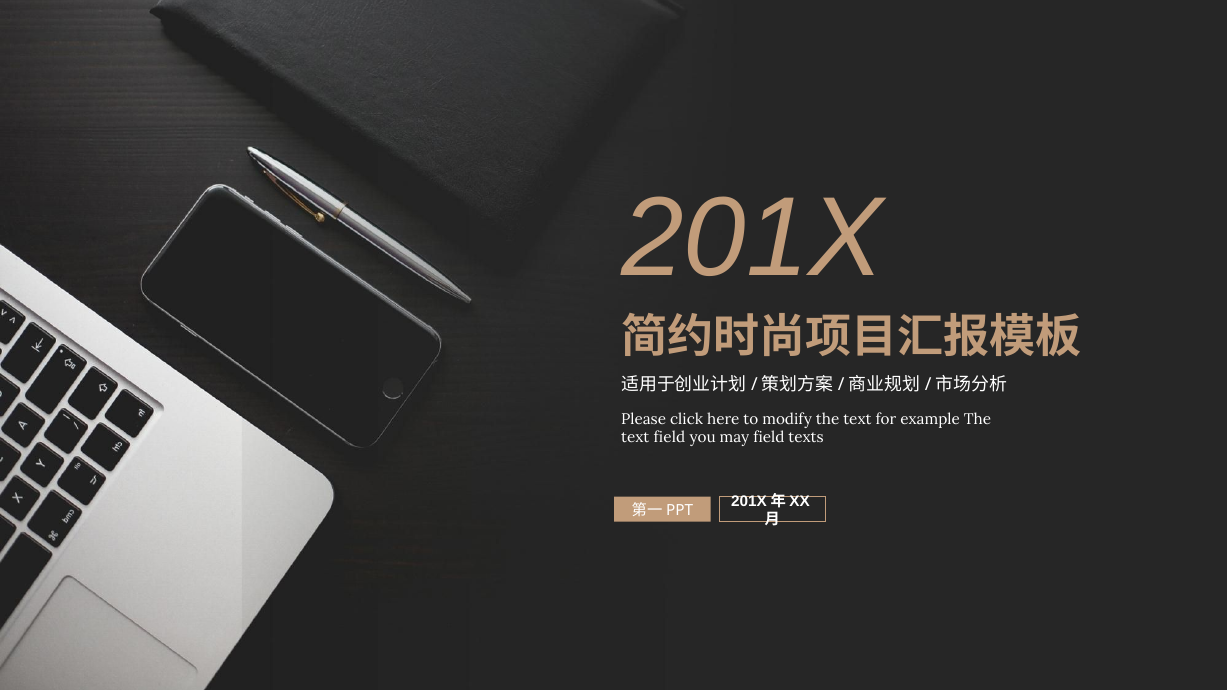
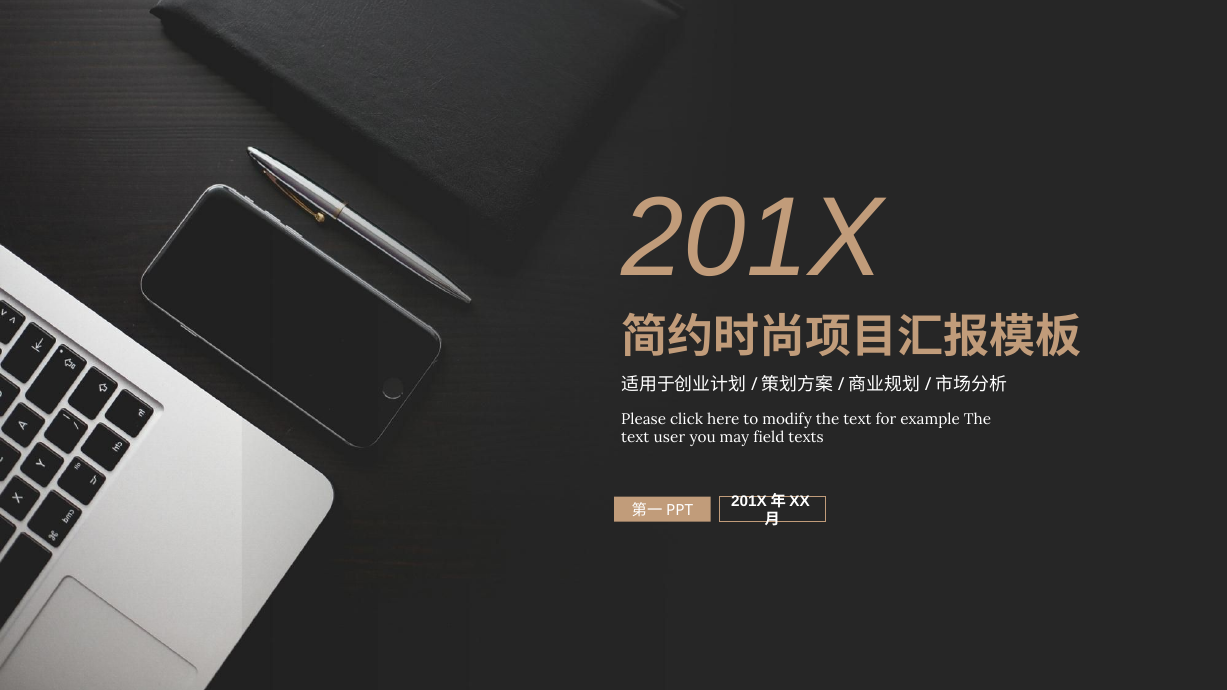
text field: field -> user (669, 438)
